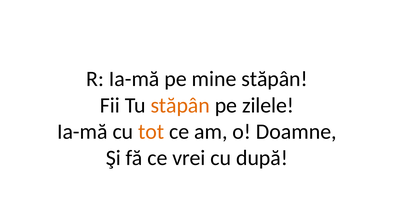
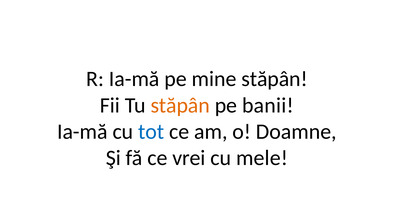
zilele: zilele -> banii (268, 105)
tot colour: orange -> blue (151, 131)
după: după -> mele (262, 158)
